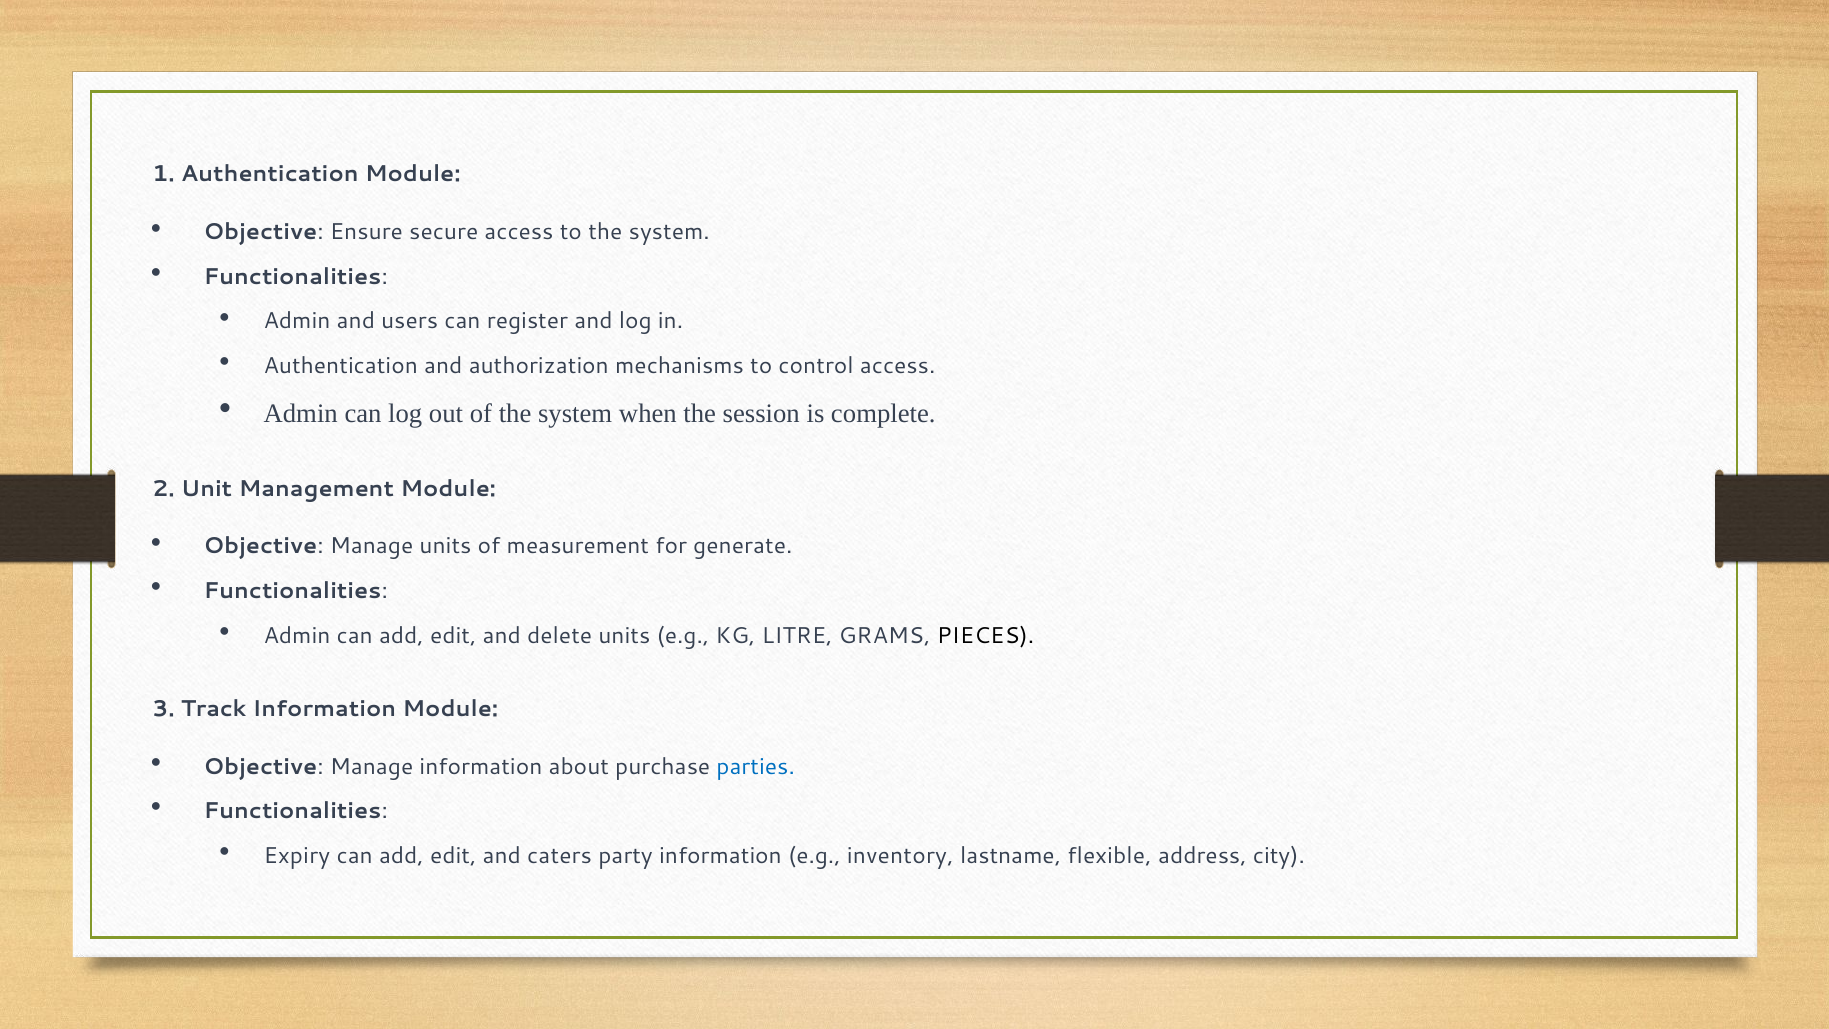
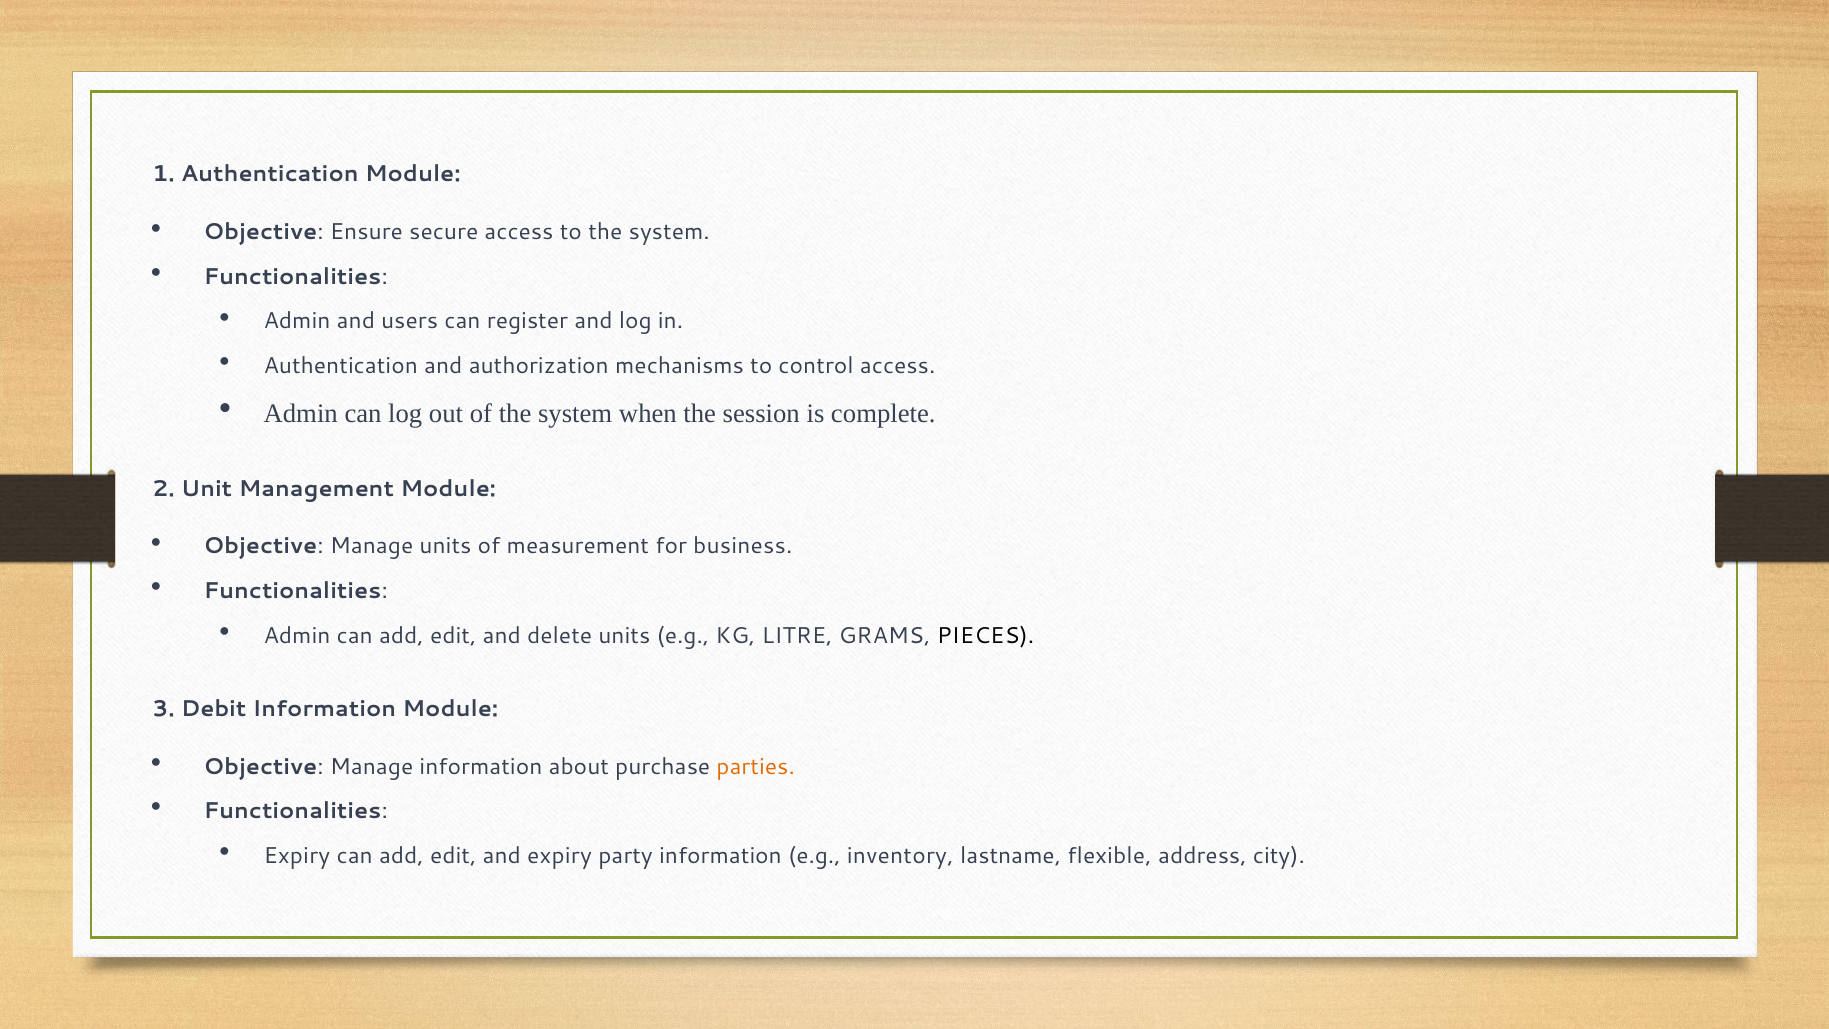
generate: generate -> business (743, 546)
Track: Track -> Debit (214, 709)
parties colour: blue -> orange (756, 766)
and caters: caters -> expiry (560, 856)
